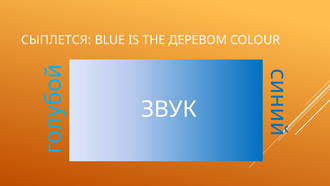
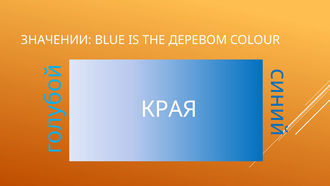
СЫПЛЕТСЯ: СЫПЛЕТСЯ -> ЗНАЧЕНИИ (56, 40)
ЗВУК: ЗВУК -> КРАЯ (169, 109)
